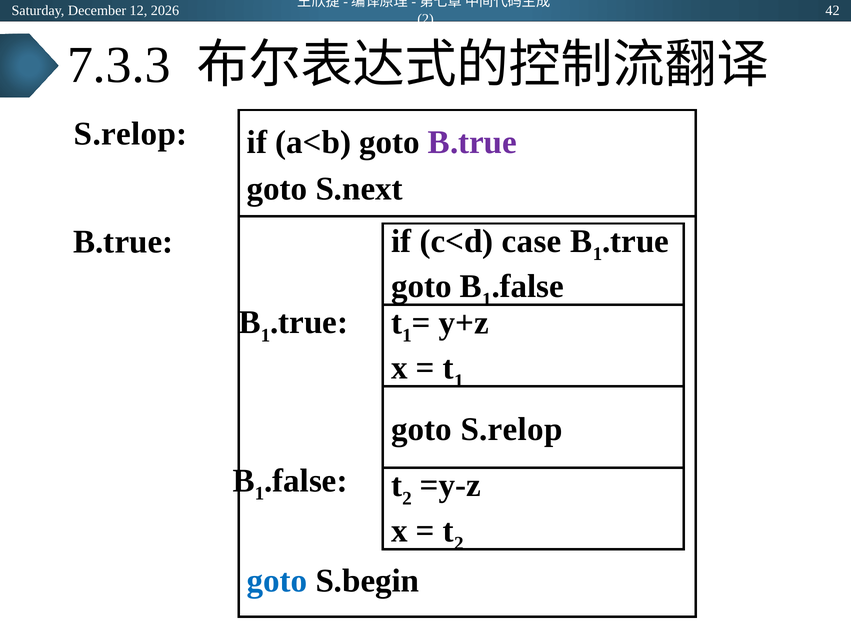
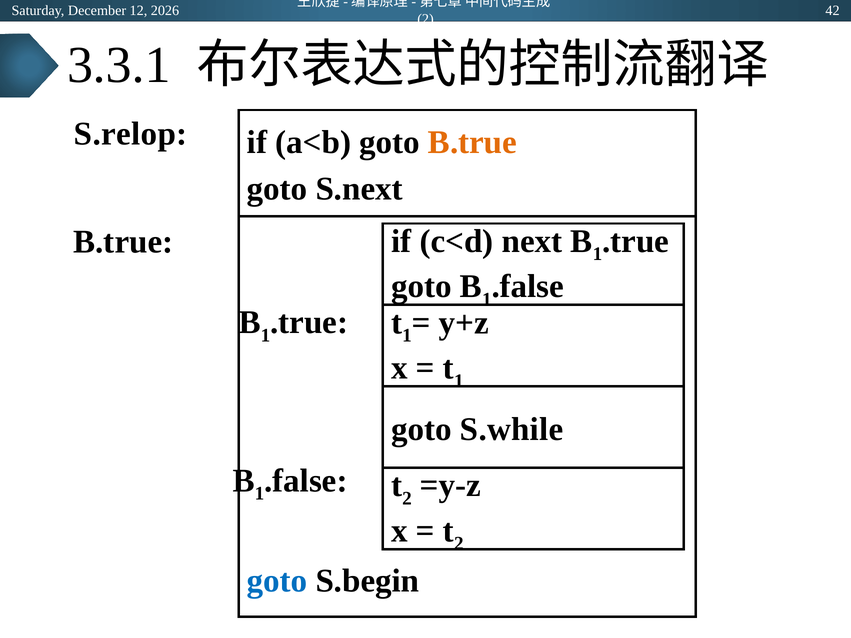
7.3.3: 7.3.3 -> 3.3.1 (119, 65)
B.true colour: purple -> orange (472, 142)
case: case -> next (532, 241)
goto S.relop: S.relop -> S.while (512, 430)
